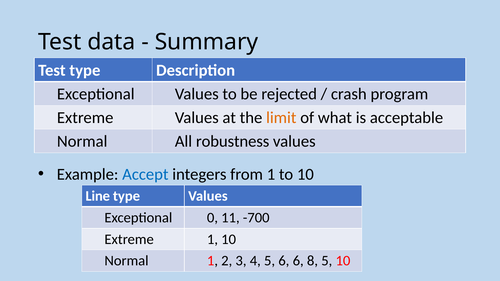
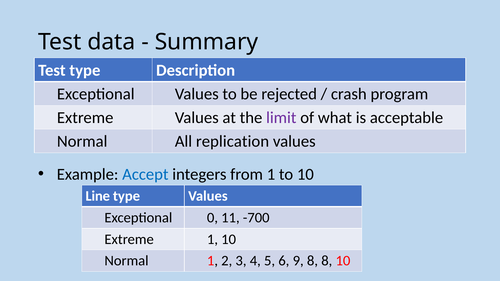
limit colour: orange -> purple (281, 118)
robustness: robustness -> replication (233, 142)
6 6: 6 -> 9 (298, 261)
8 5: 5 -> 8 (327, 261)
